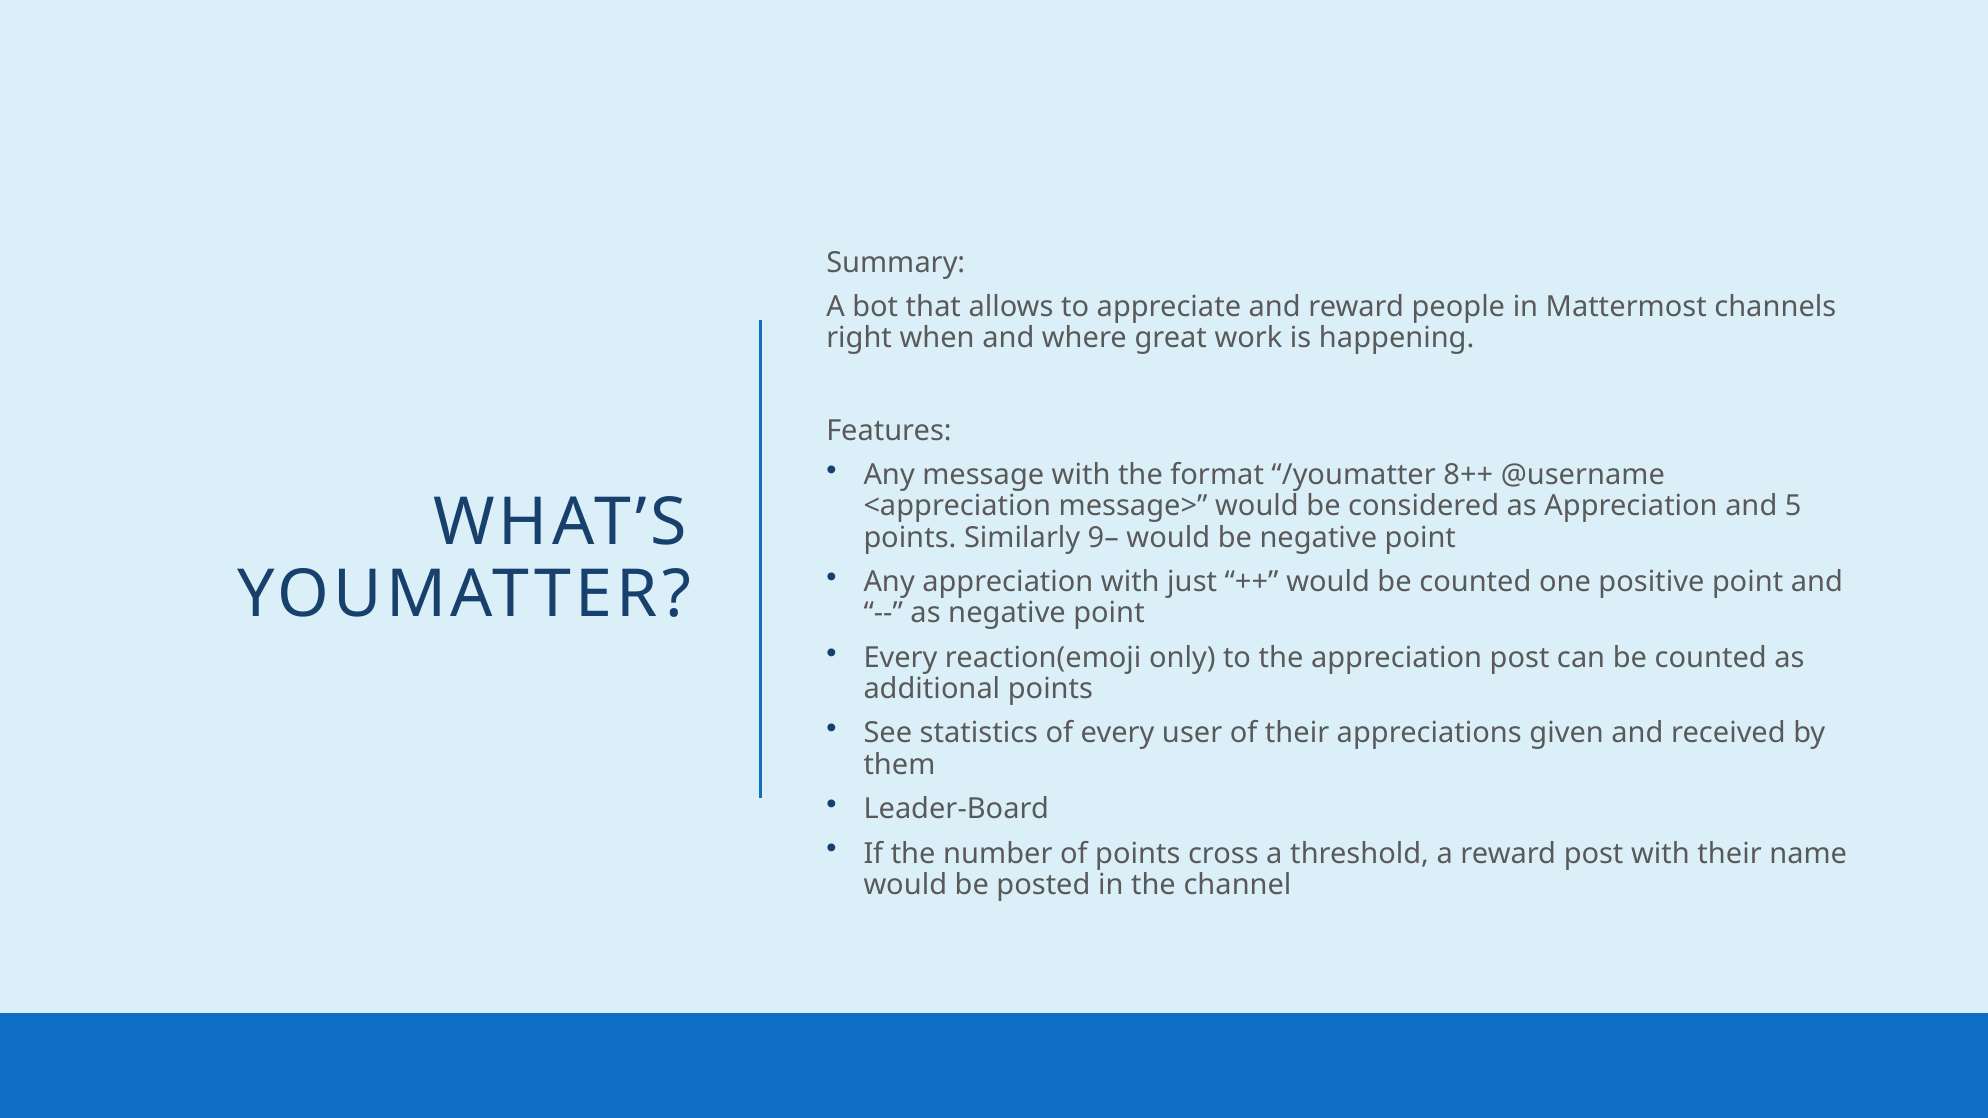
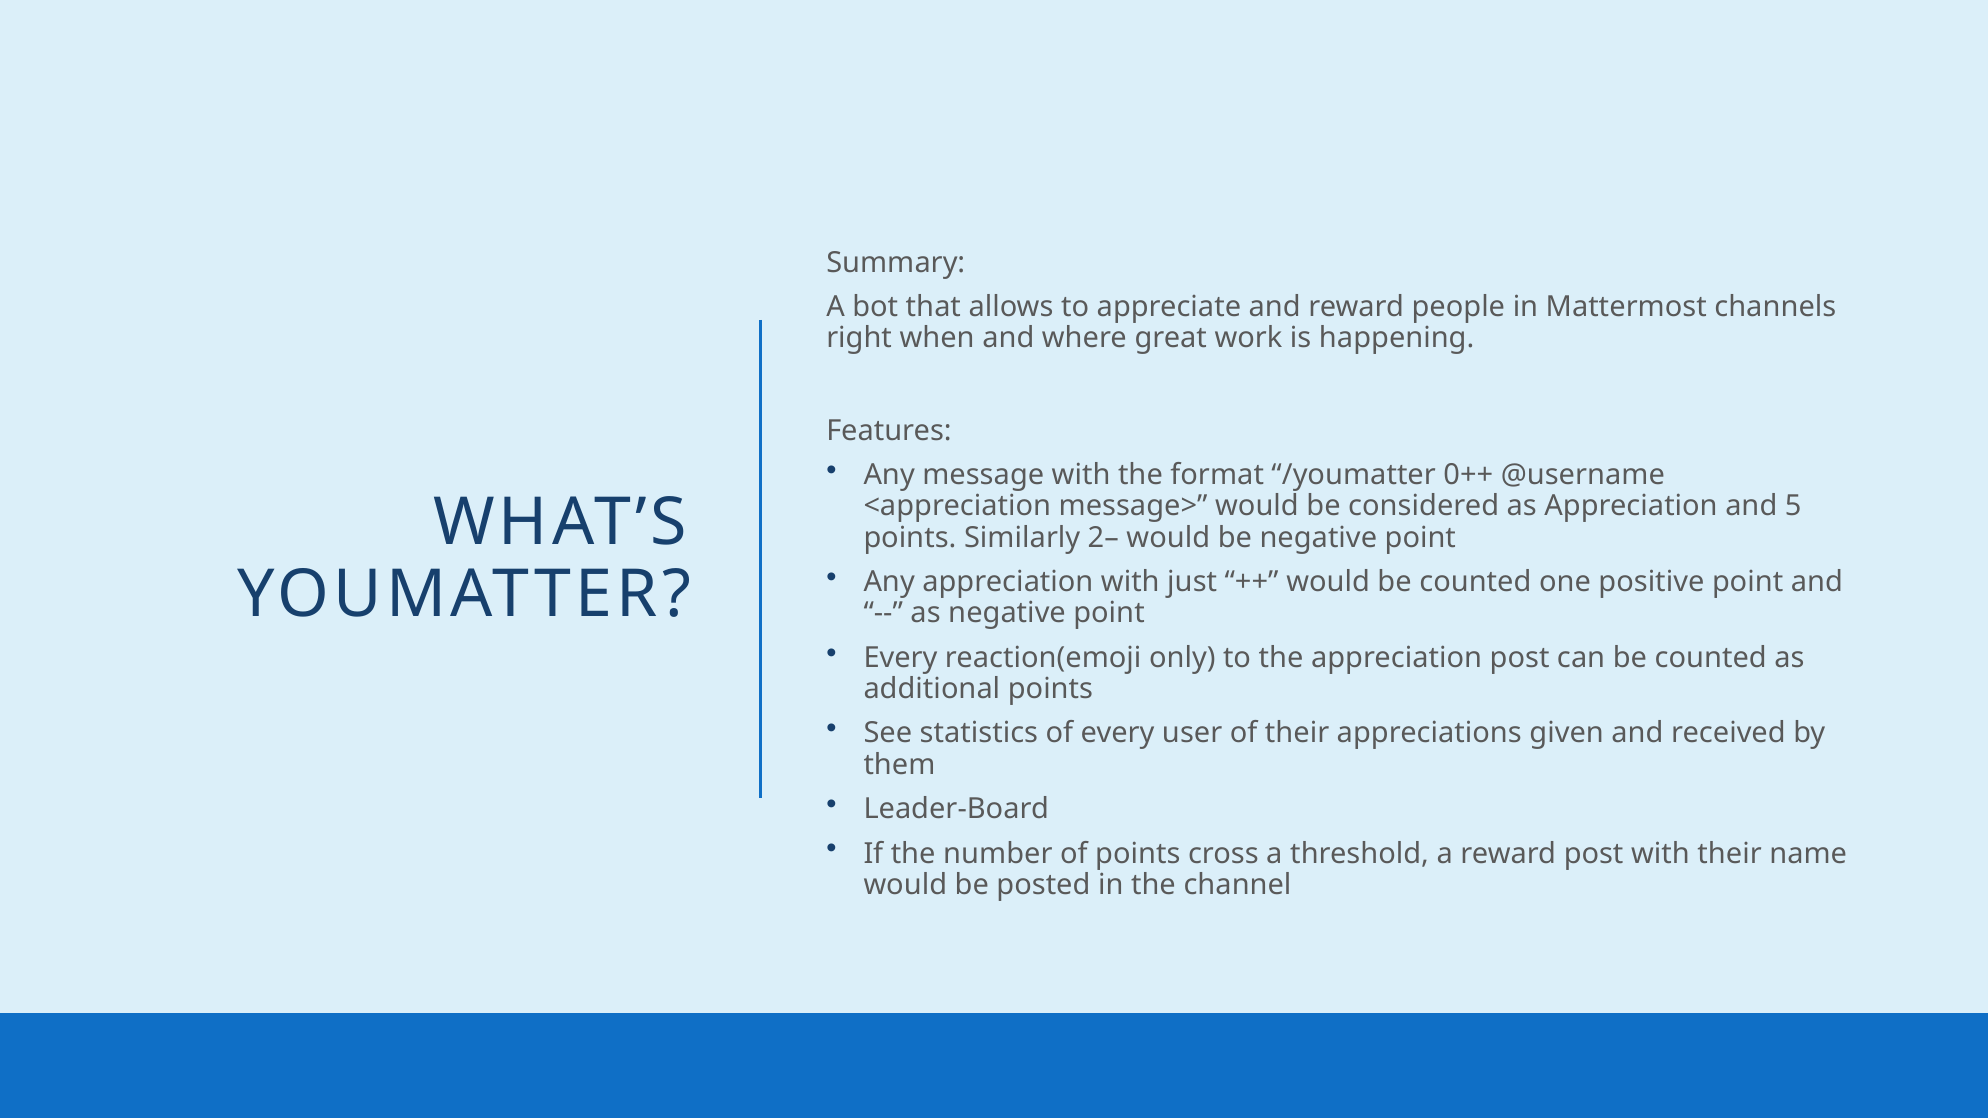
8++: 8++ -> 0++ (1468, 475)
9–: 9– -> 2– (1103, 538)
